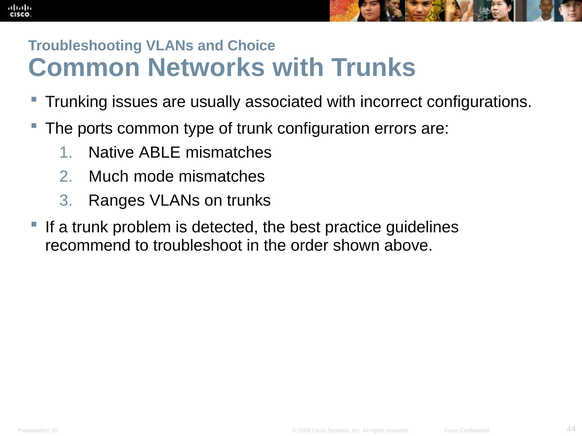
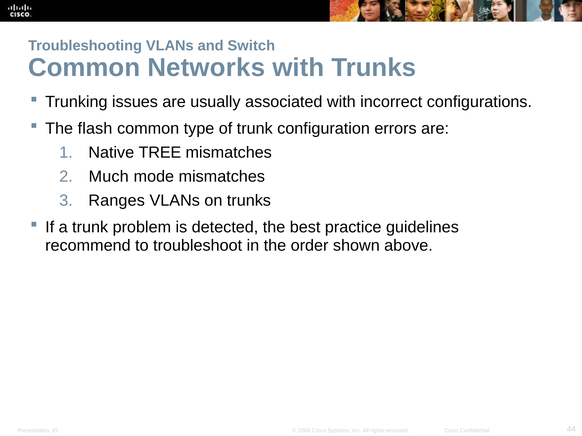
Choice: Choice -> Switch (251, 46)
ports: ports -> flash (95, 128)
ABLE: ABLE -> TREE (160, 153)
